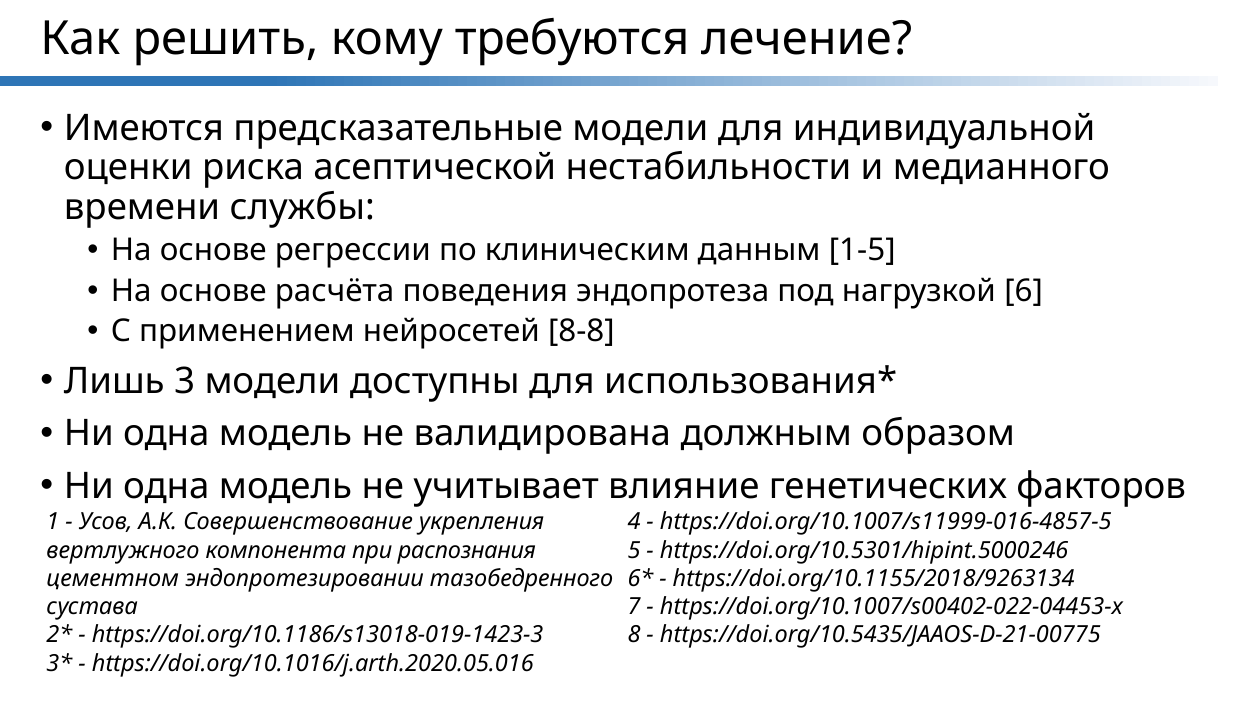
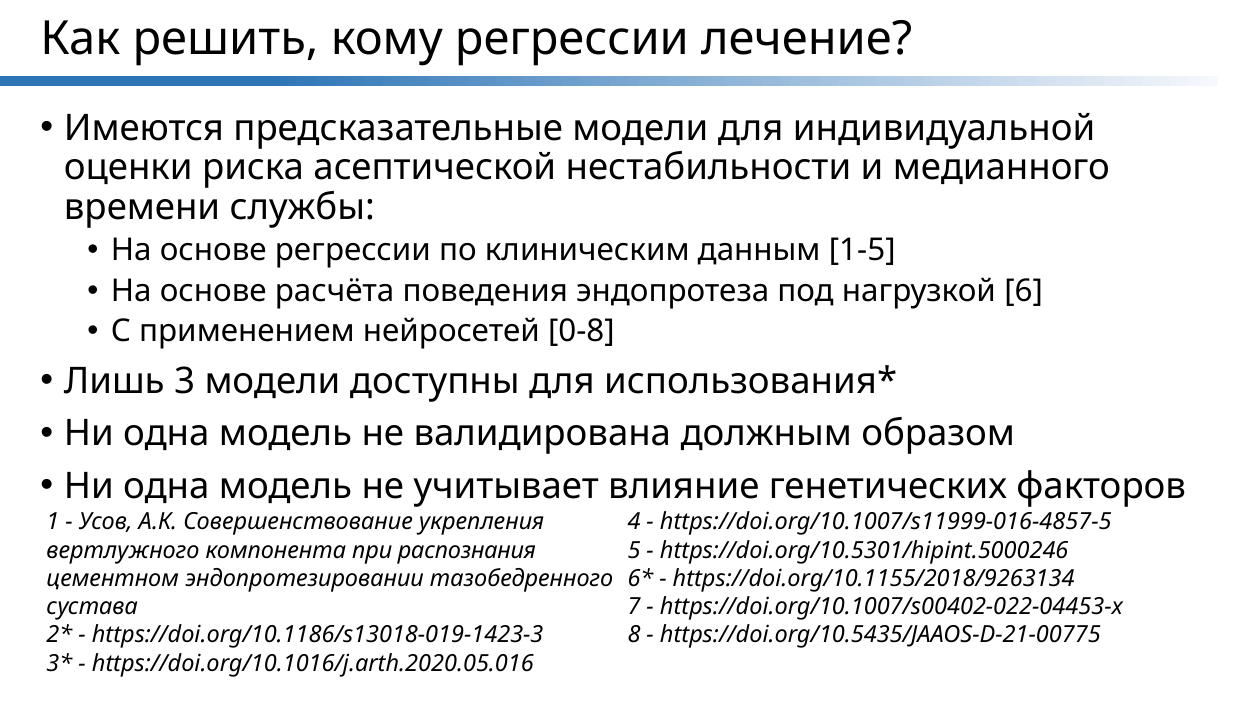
кому требуются: требуются -> регрессии (572, 39)
8-8: 8-8 -> 0-8 (581, 331)
